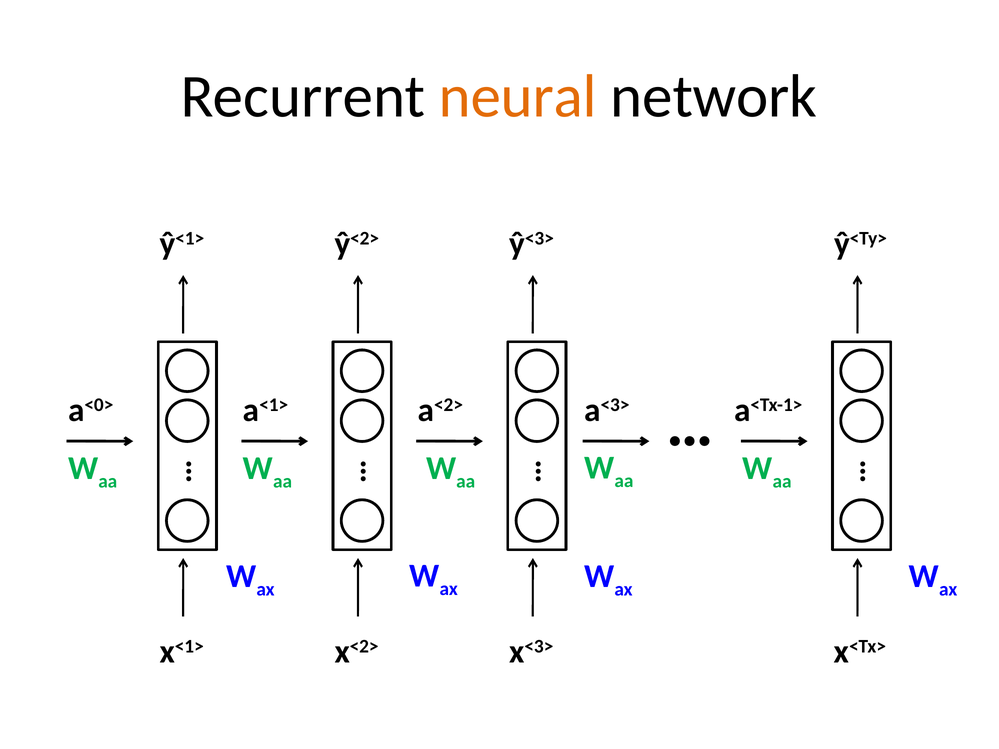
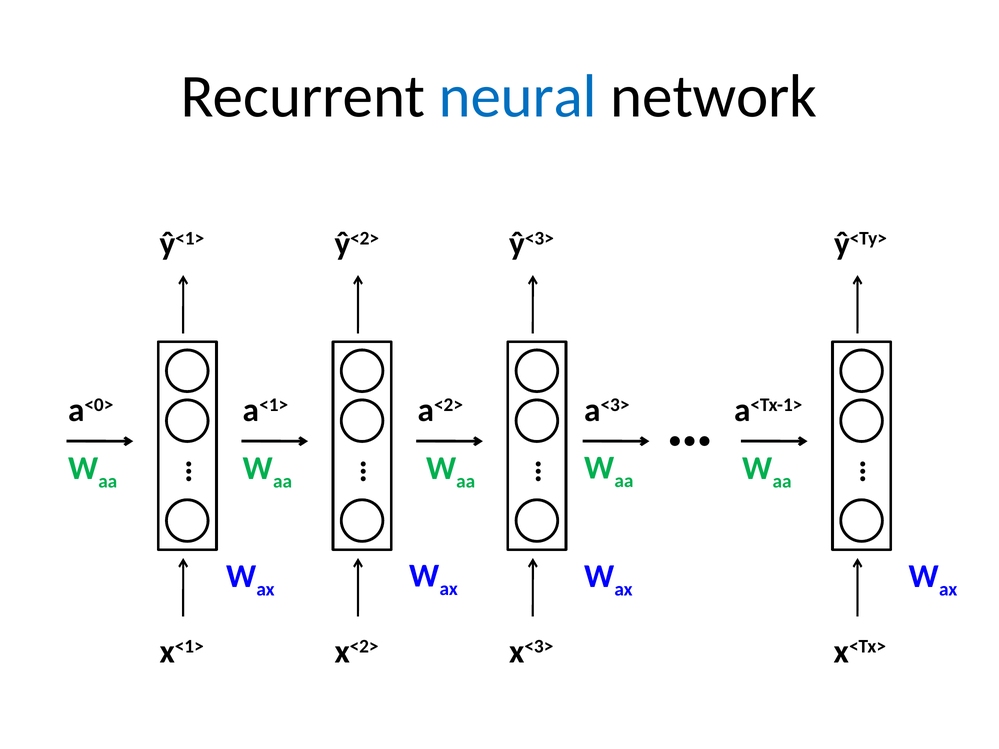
neural colour: orange -> blue (518, 97)
